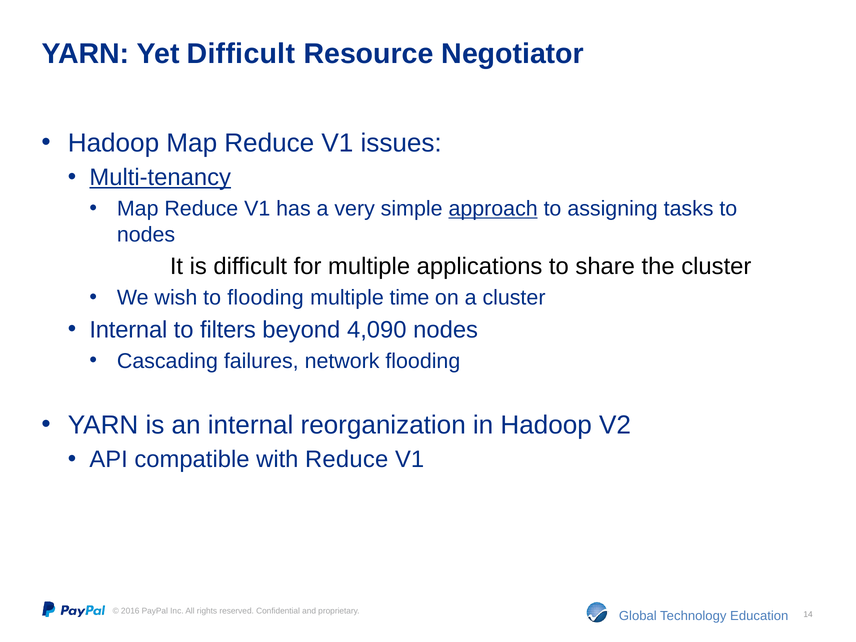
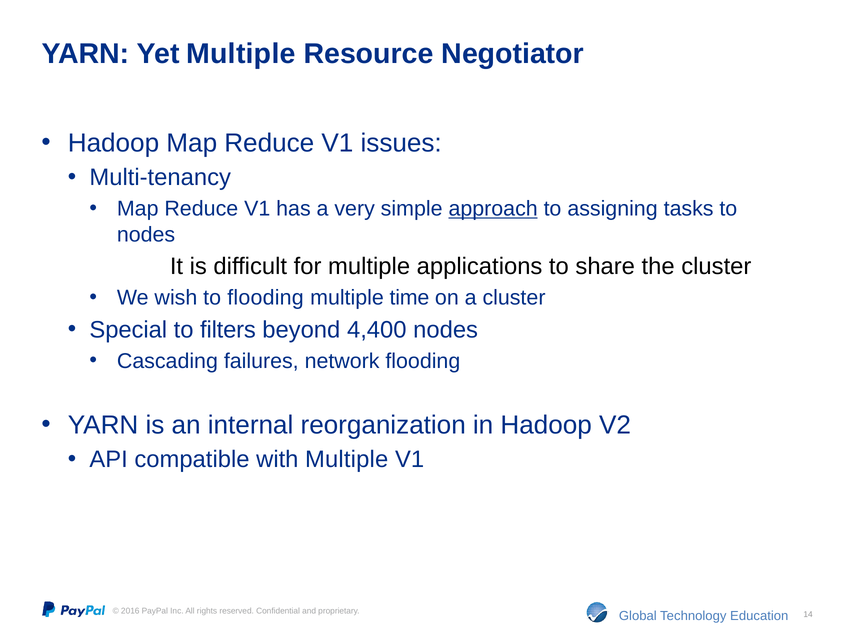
Yet Difficult: Difficult -> Multiple (241, 54)
Multi-tenancy underline: present -> none (160, 178)
Internal: Internal -> Special (128, 330)
4,090: 4,090 -> 4,400 (377, 330)
with Reduce: Reduce -> Multiple (347, 460)
